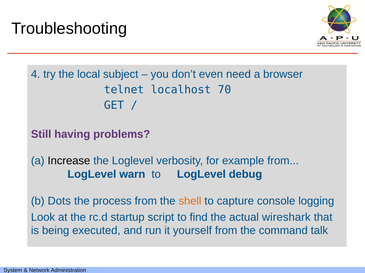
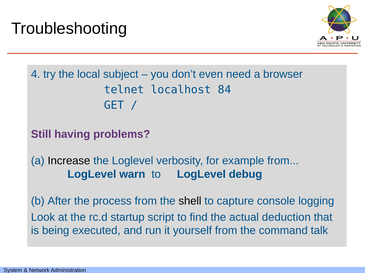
70: 70 -> 84 (224, 90)
Dots: Dots -> After (59, 201)
shell colour: orange -> black (190, 201)
wireshark: wireshark -> deduction (286, 218)
